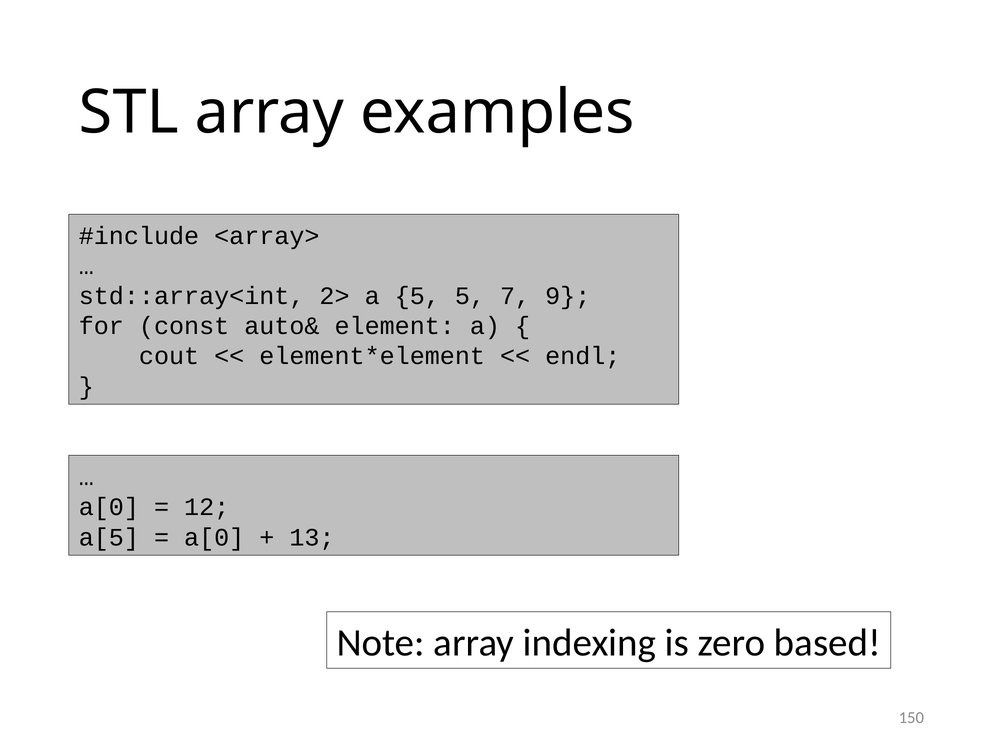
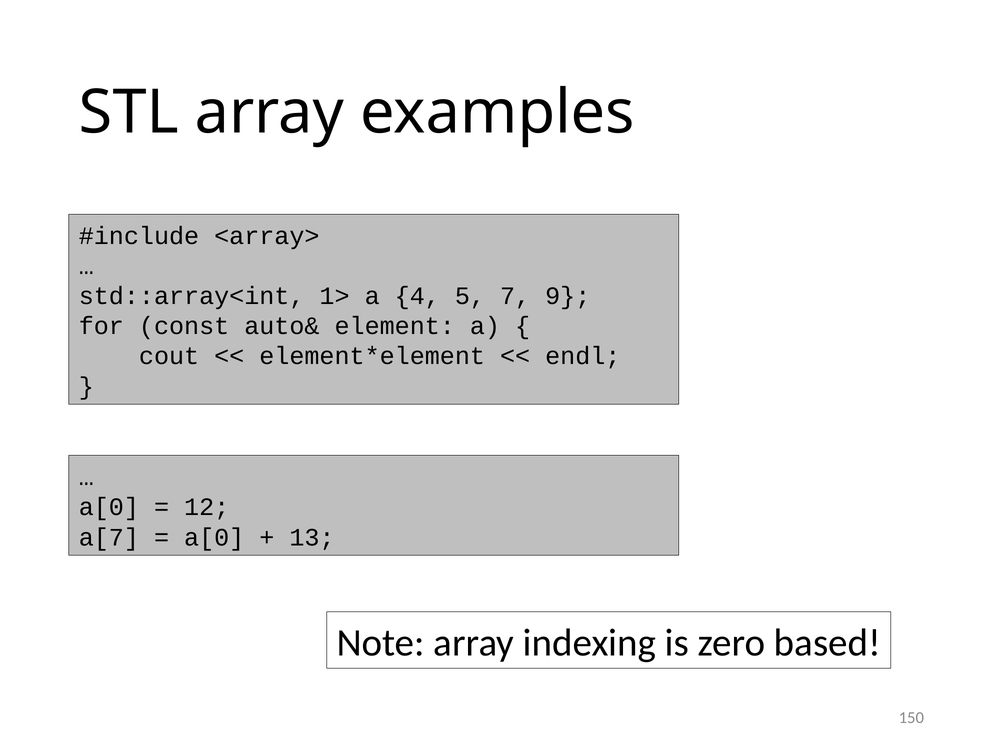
2>: 2> -> 1> (335, 296)
a 5: 5 -> 4 (417, 296)
a[5: a[5 -> a[7 (109, 537)
